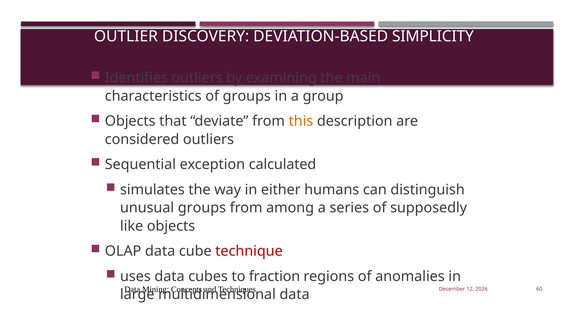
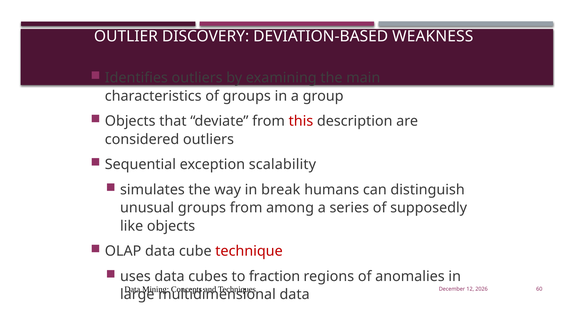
SIMPLICITY: SIMPLICITY -> WEAKNESS (433, 36)
this colour: orange -> red (301, 121)
calculated: calculated -> scalability (282, 165)
either: either -> break (281, 190)
